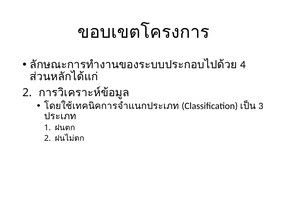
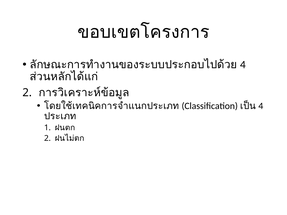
3: 3 -> 4 (261, 106)
